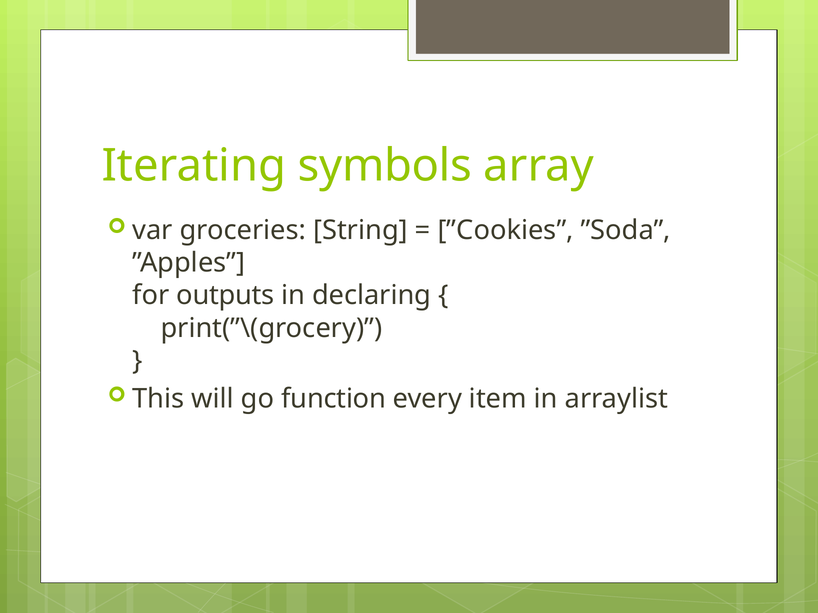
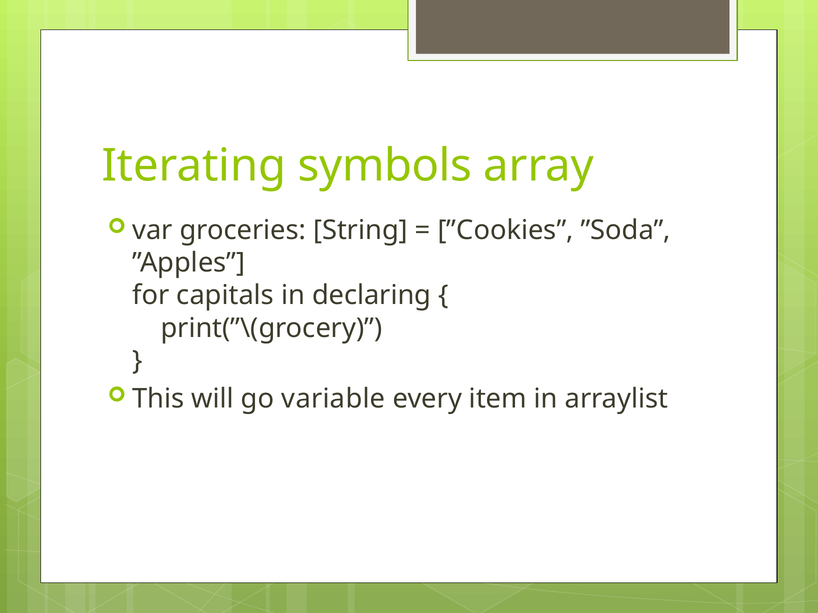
outputs: outputs -> capitals (225, 296)
function: function -> variable (333, 399)
